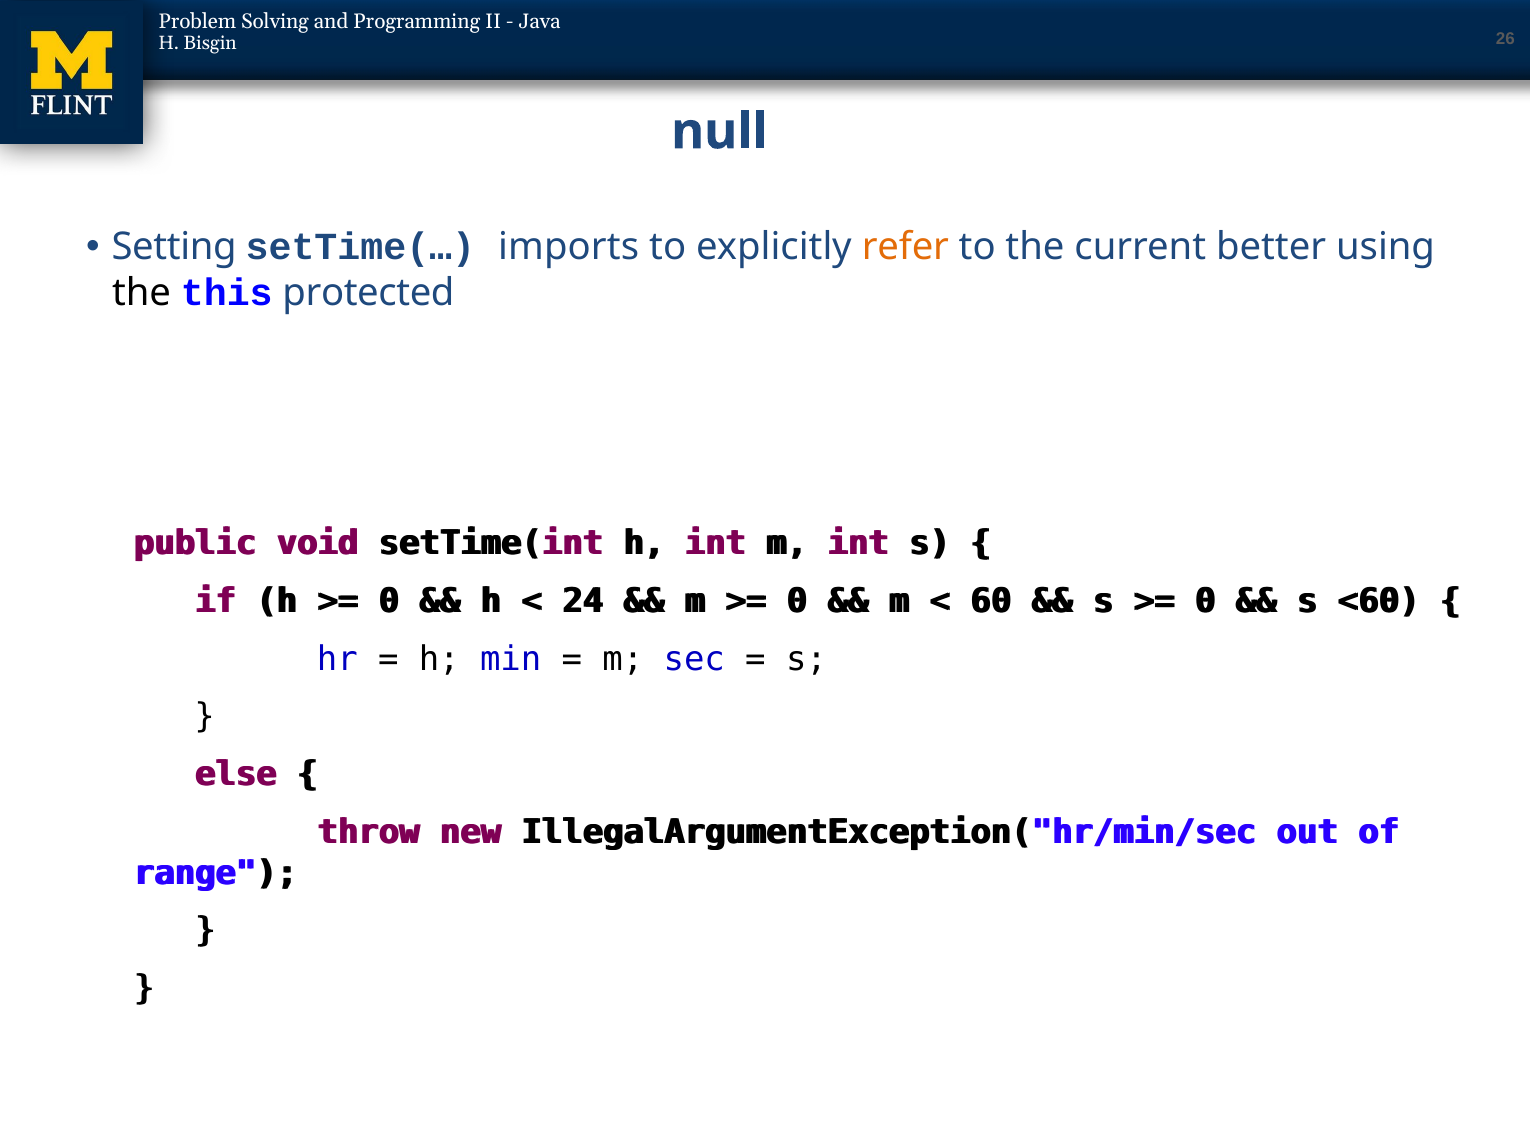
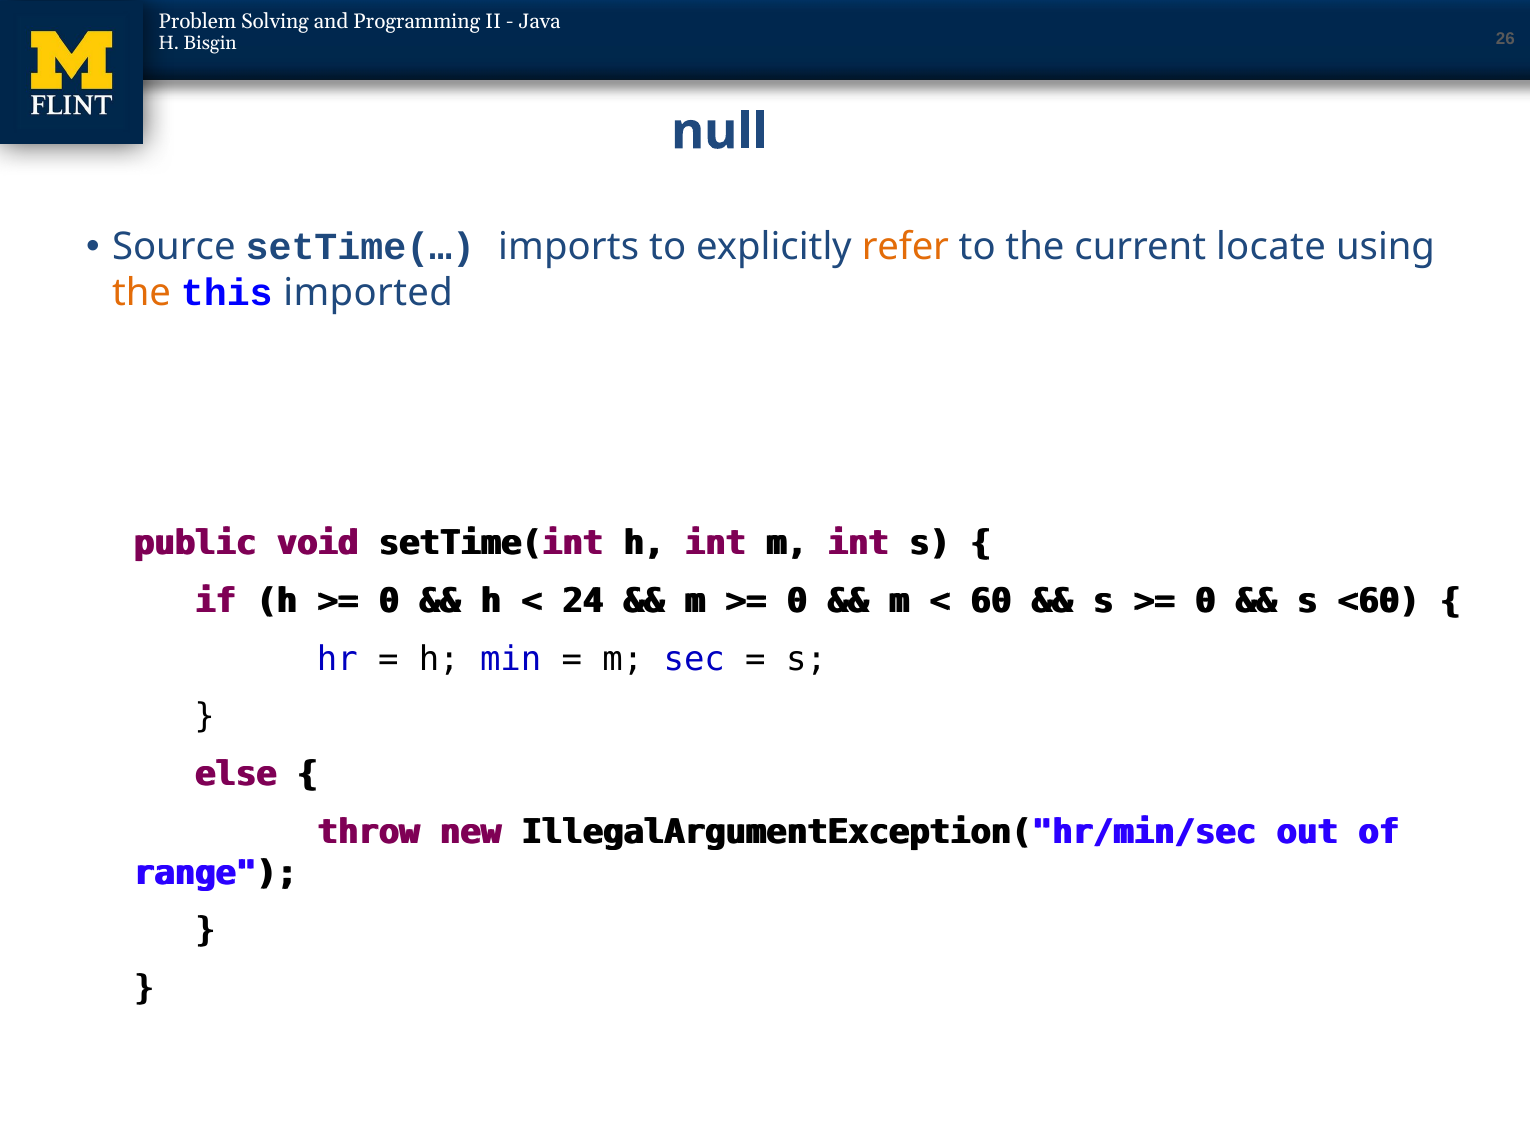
Setting: Setting -> Source (174, 247)
better: better -> locate (1271, 247)
the colour: black -> orange (141, 293)
protected: protected -> imported (368, 293)
